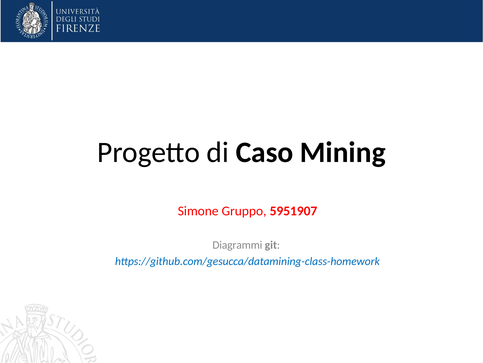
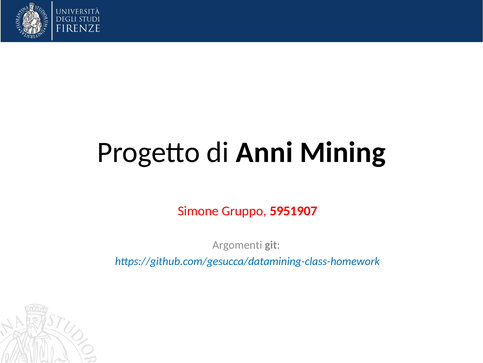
Caso: Caso -> Anni (264, 152)
Diagrammi: Diagrammi -> Argomenti (237, 244)
